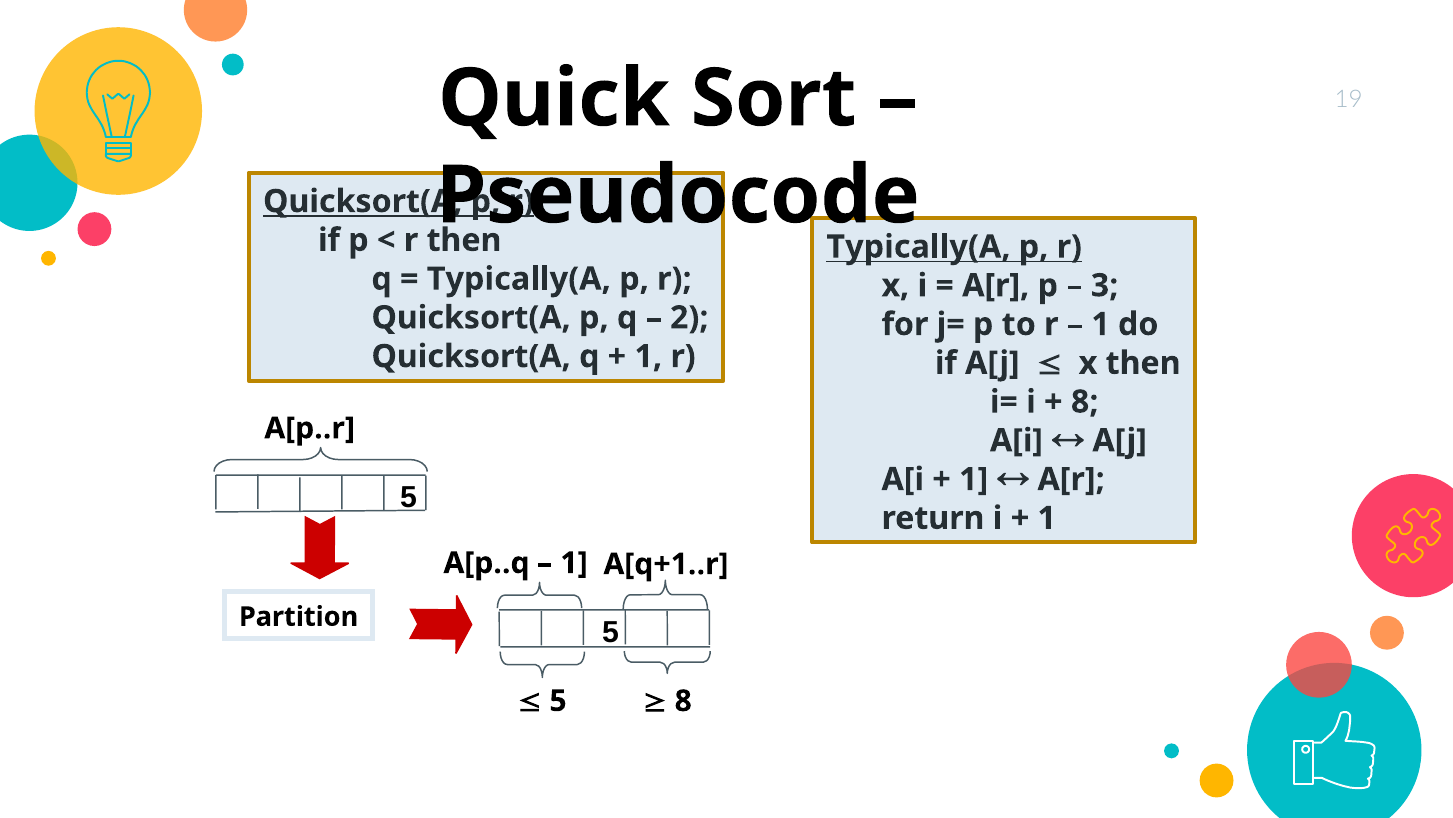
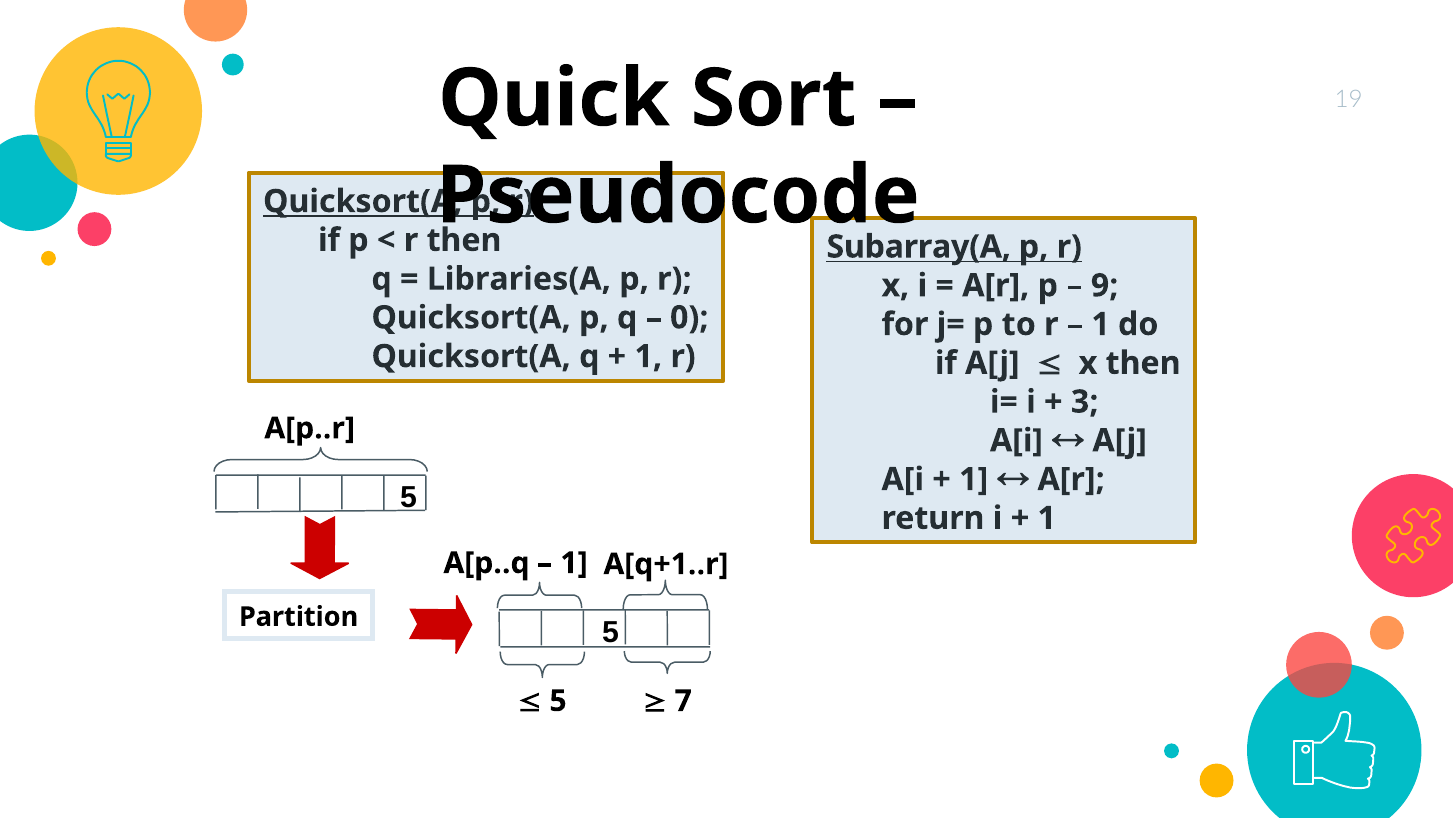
Typically(A: Typically(A -> Subarray(A (919, 247)
Typically(A: Typically(A -> Libraries(A (519, 279)
3: 3 -> 9 (1105, 285)
2: 2 -> 0 (689, 317)
8: 8 -> 3 (1085, 402)
8: 8 -> 7 (683, 701)
